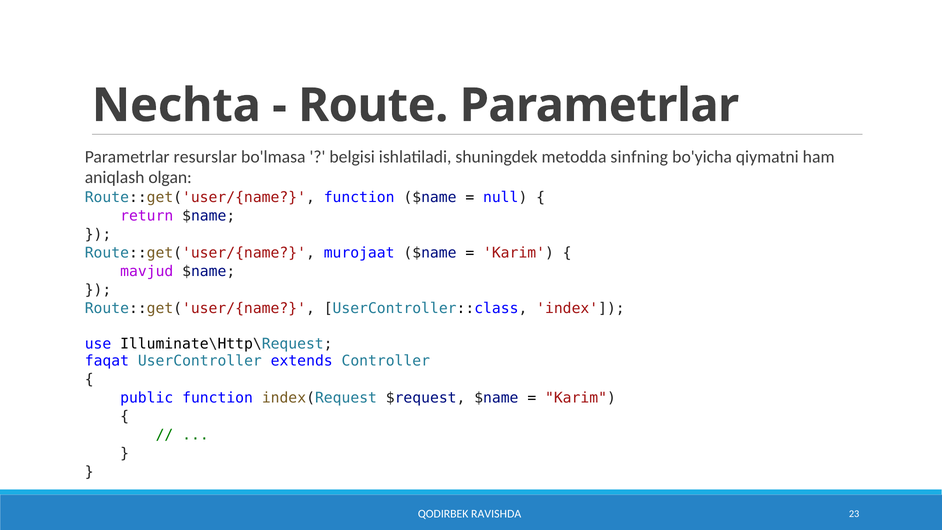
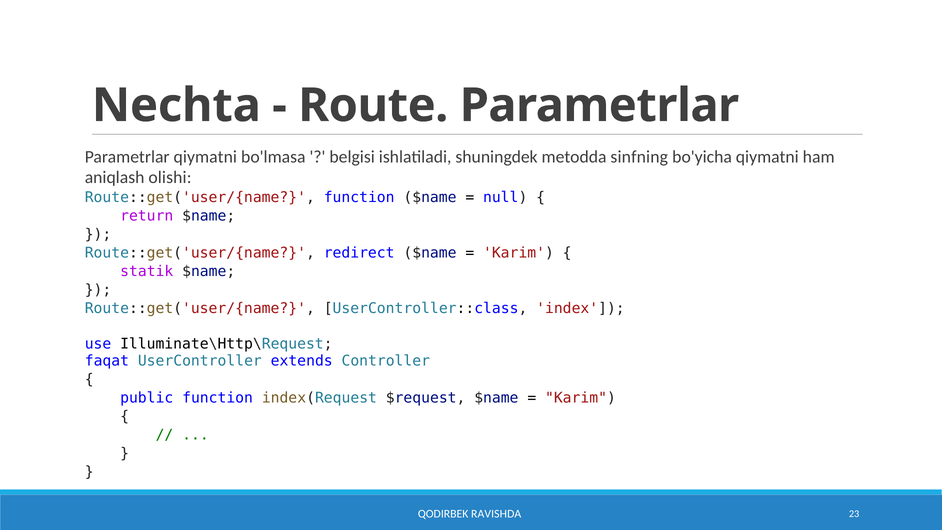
Parametrlar resurslar: resurslar -> qiymatni (205, 157)
olgan: olgan -> olishi (170, 177)
murojaat: murojaat -> redirect (359, 253)
mavjud: mavjud -> statik (147, 271)
